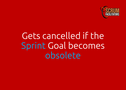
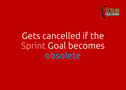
Sprint colour: light blue -> pink (33, 46)
